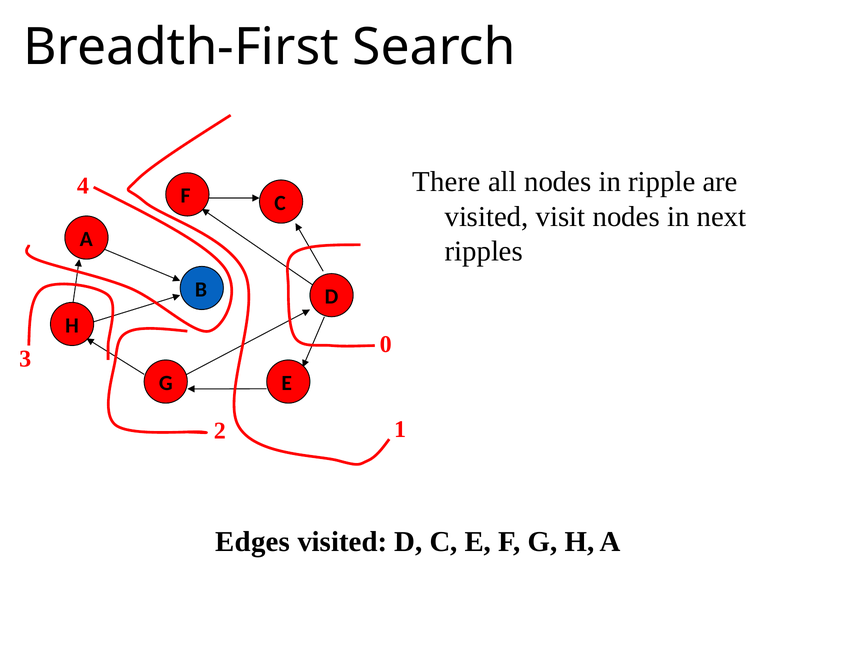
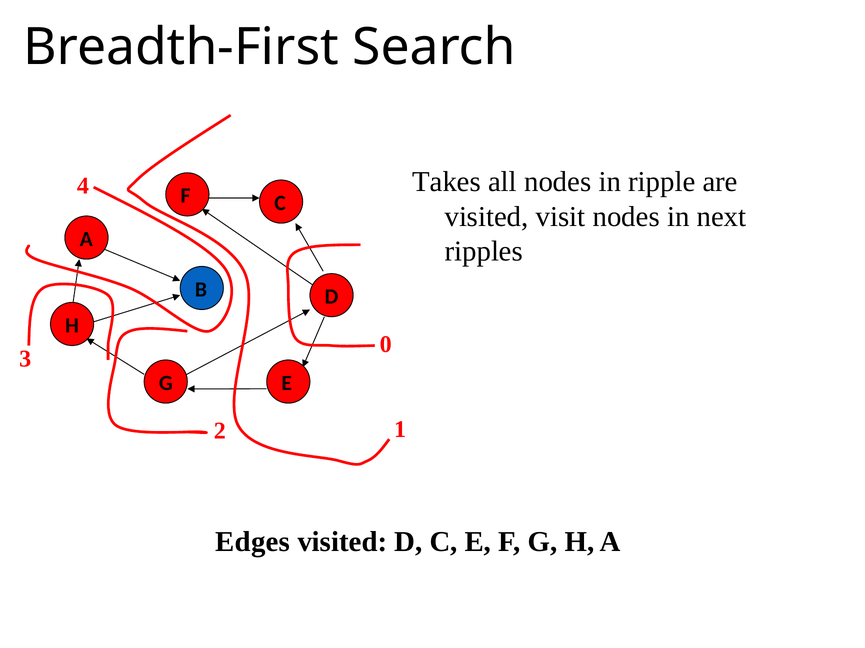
There: There -> Takes (447, 182)
